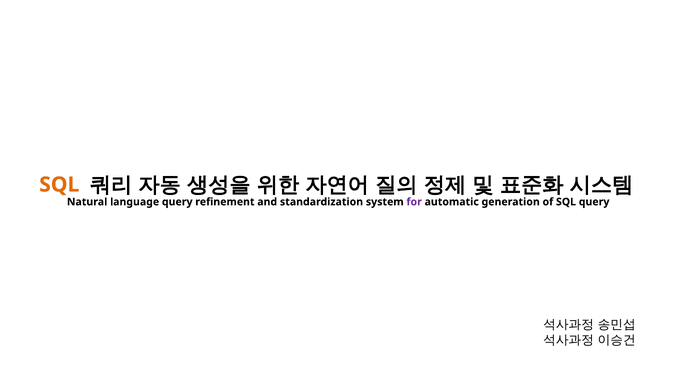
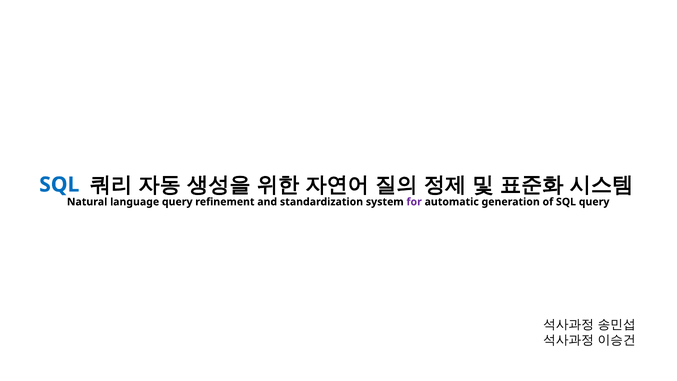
SQL colour: orange -> blue (59, 185)
